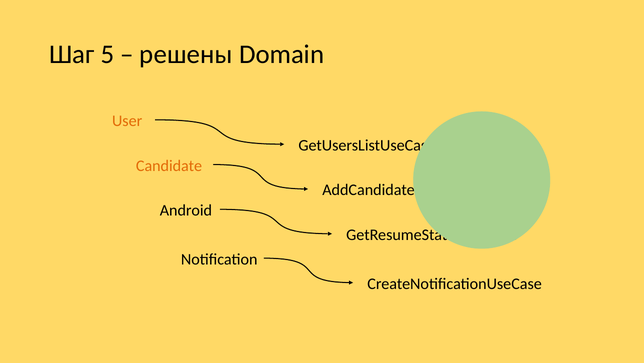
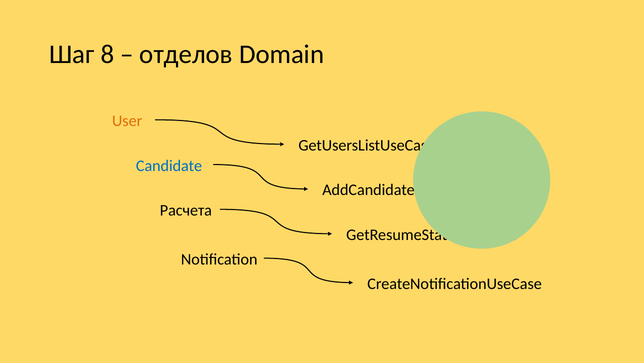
5: 5 -> 8 (107, 54)
решены: решены -> отделов (186, 54)
Candidate colour: orange -> blue (169, 165)
Android: Android -> Расчета (186, 210)
